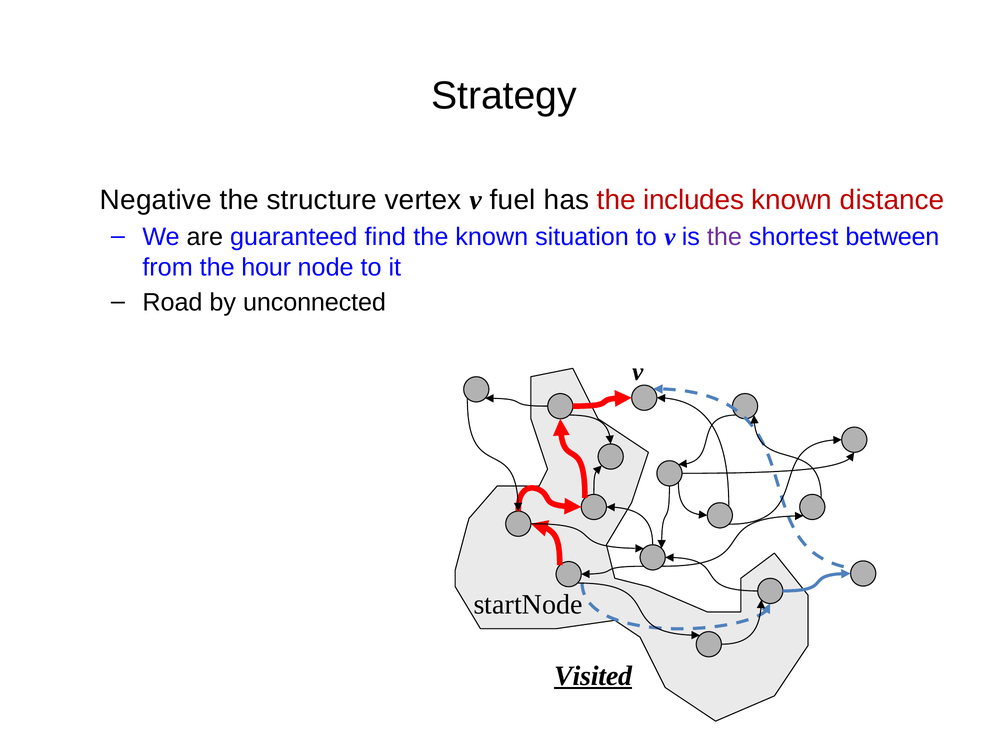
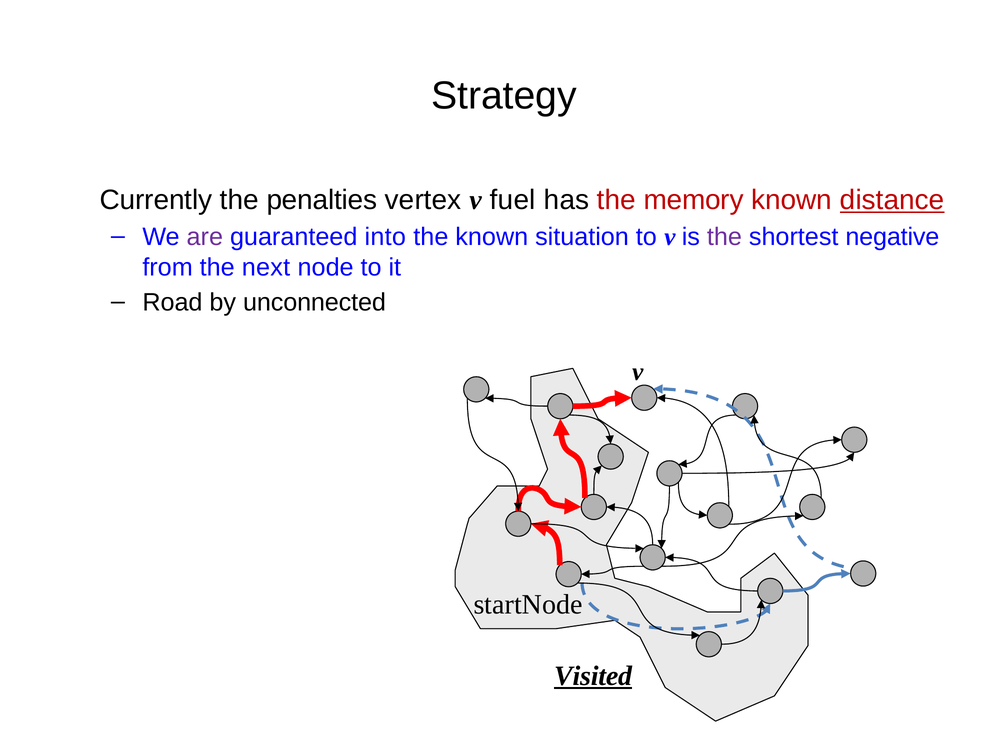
Negative: Negative -> Currently (156, 200)
structure: structure -> penalties (322, 200)
includes: includes -> memory (694, 200)
distance underline: none -> present (892, 200)
are colour: black -> purple (205, 237)
find: find -> into (385, 237)
between: between -> negative (892, 237)
hour: hour -> next (266, 267)
